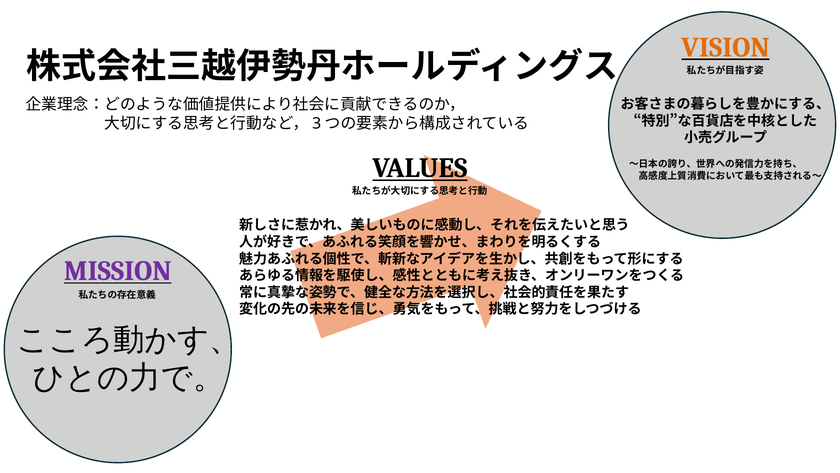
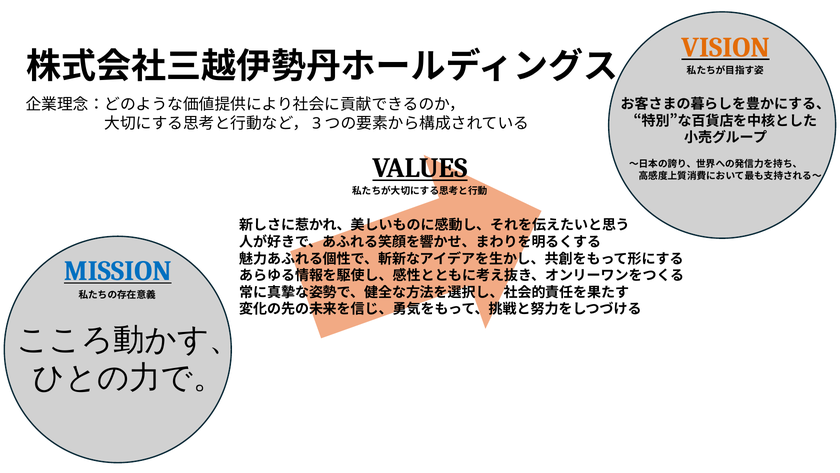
MISSION colour: purple -> blue (118, 271)
